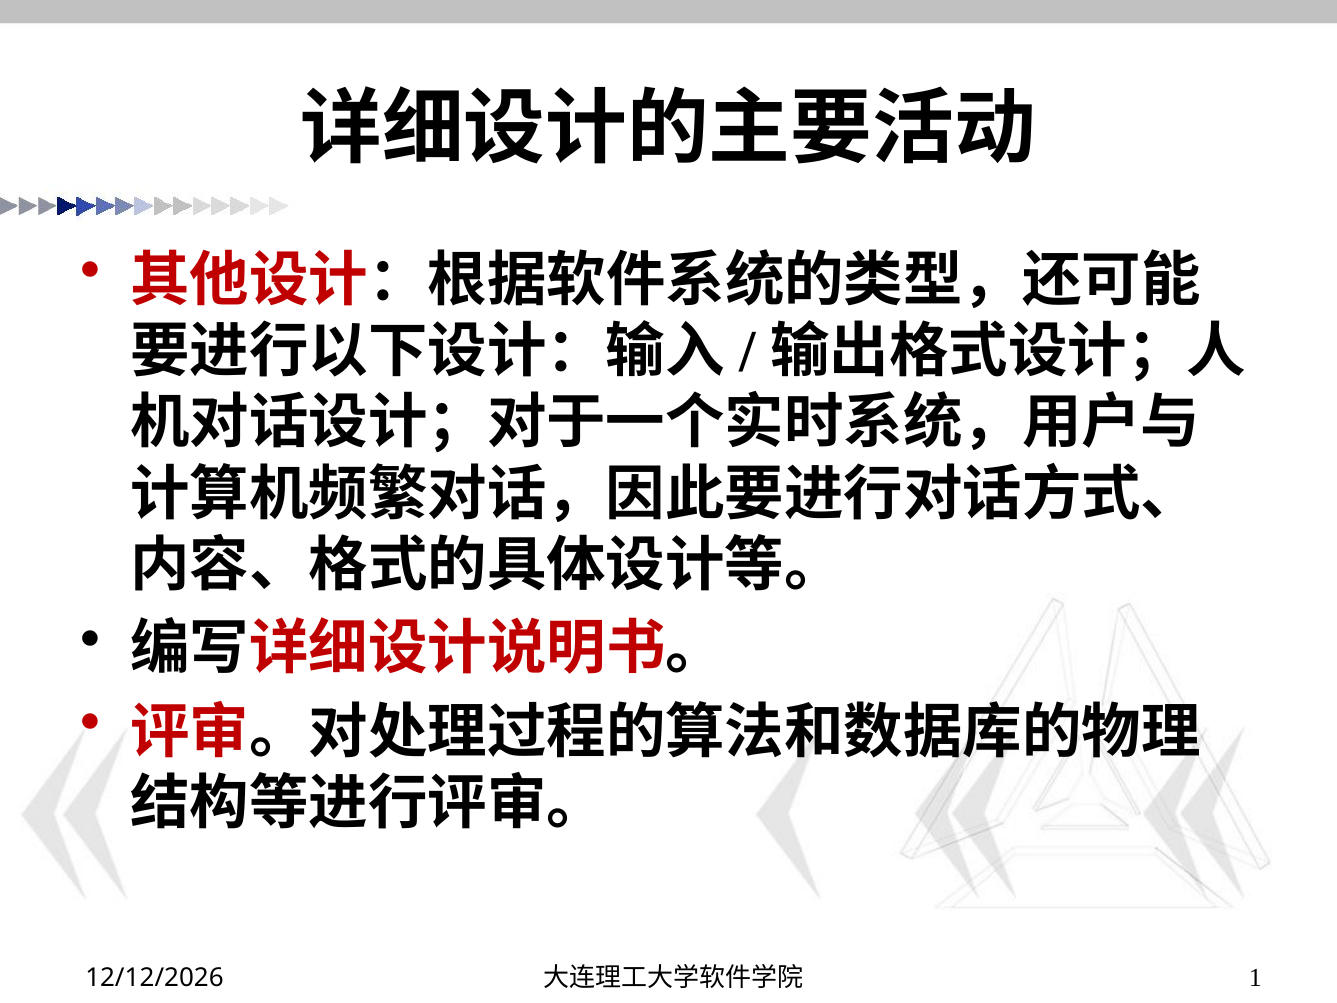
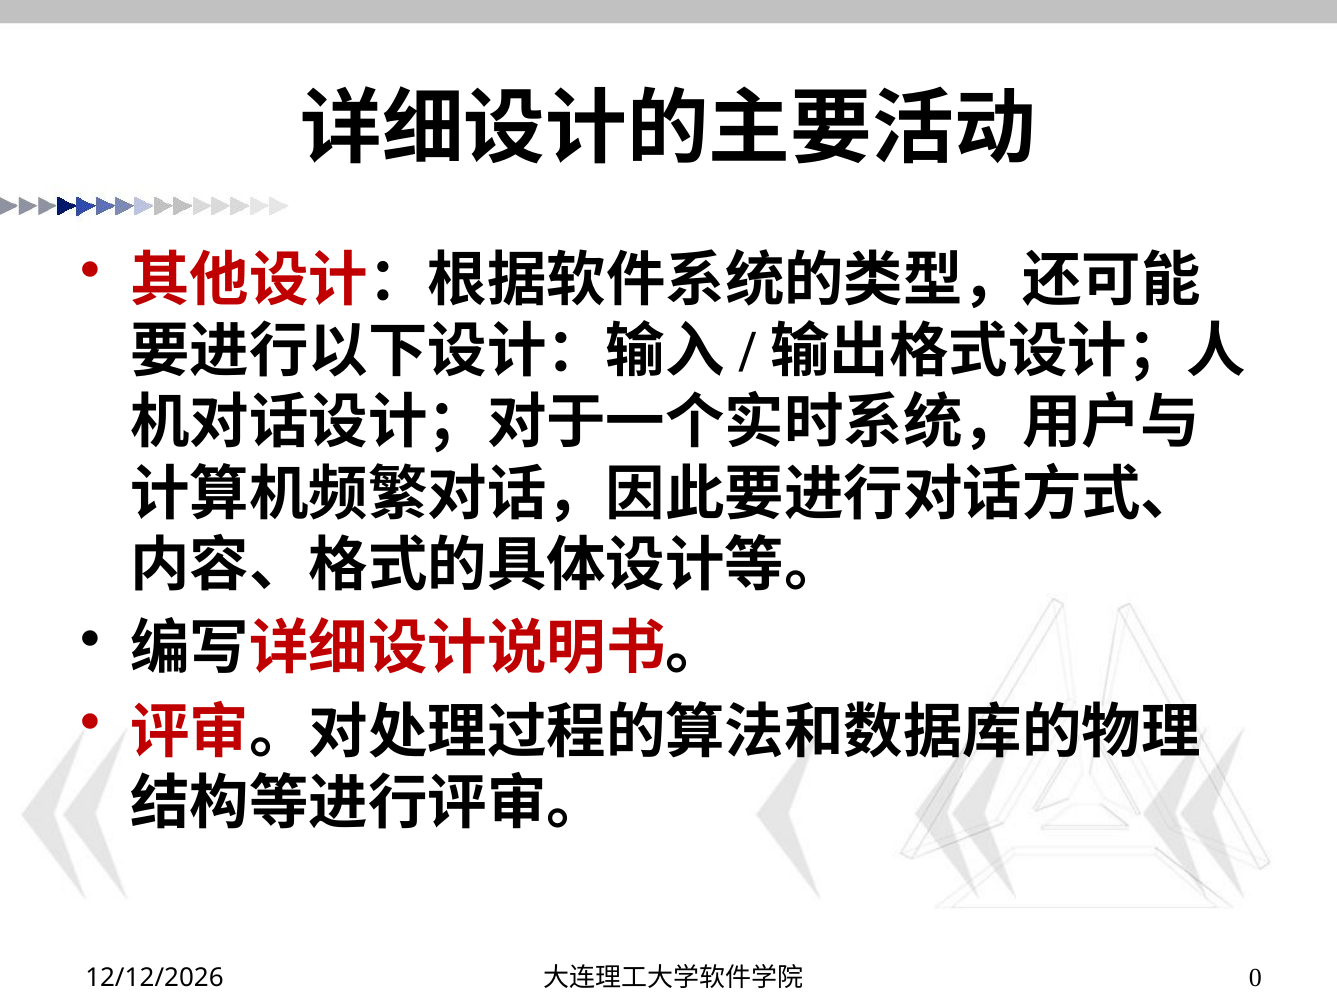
1: 1 -> 0 (1255, 978)
